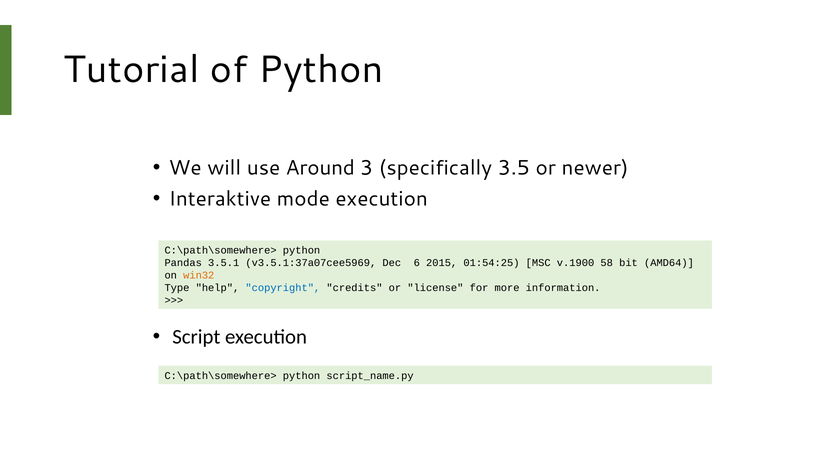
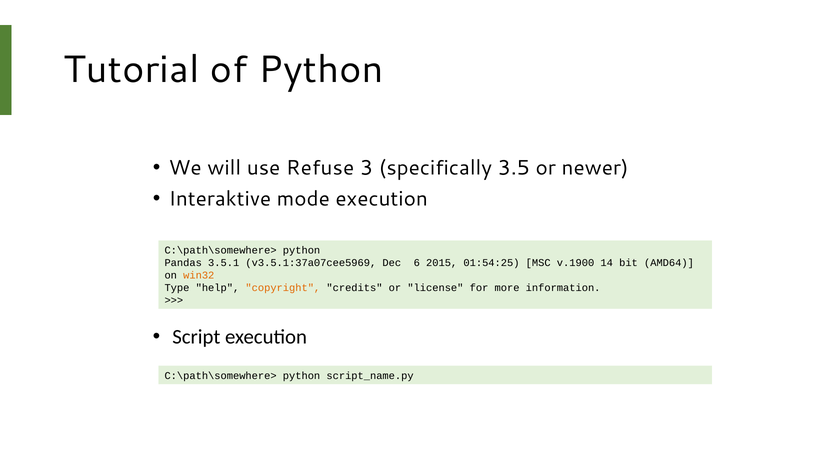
Around: Around -> Refuse (320, 168)
58: 58 -> 14 (607, 263)
copyright colour: blue -> orange (283, 288)
